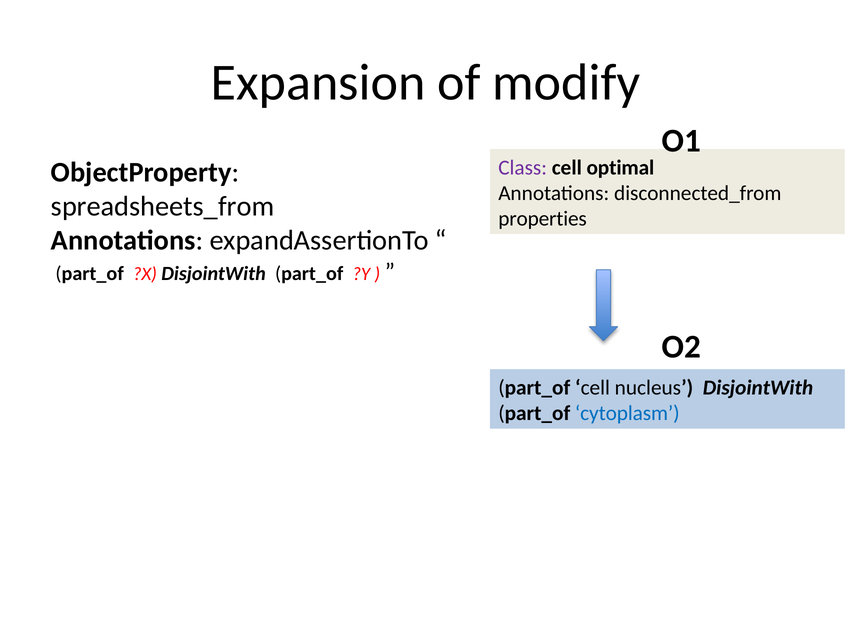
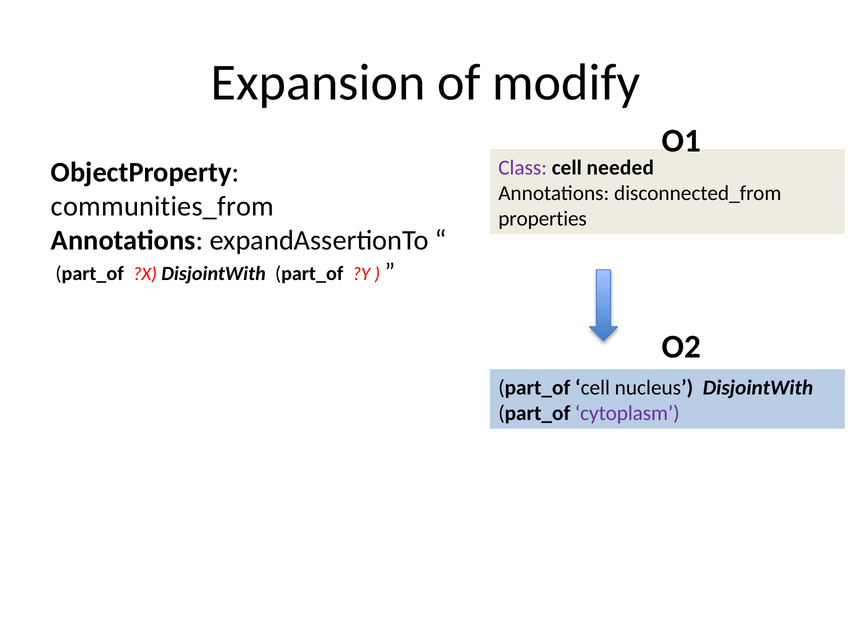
optimal: optimal -> needed (620, 168)
spreadsheets_from: spreadsheets_from -> communities_from (162, 206)
cytoplasm colour: blue -> purple (627, 413)
